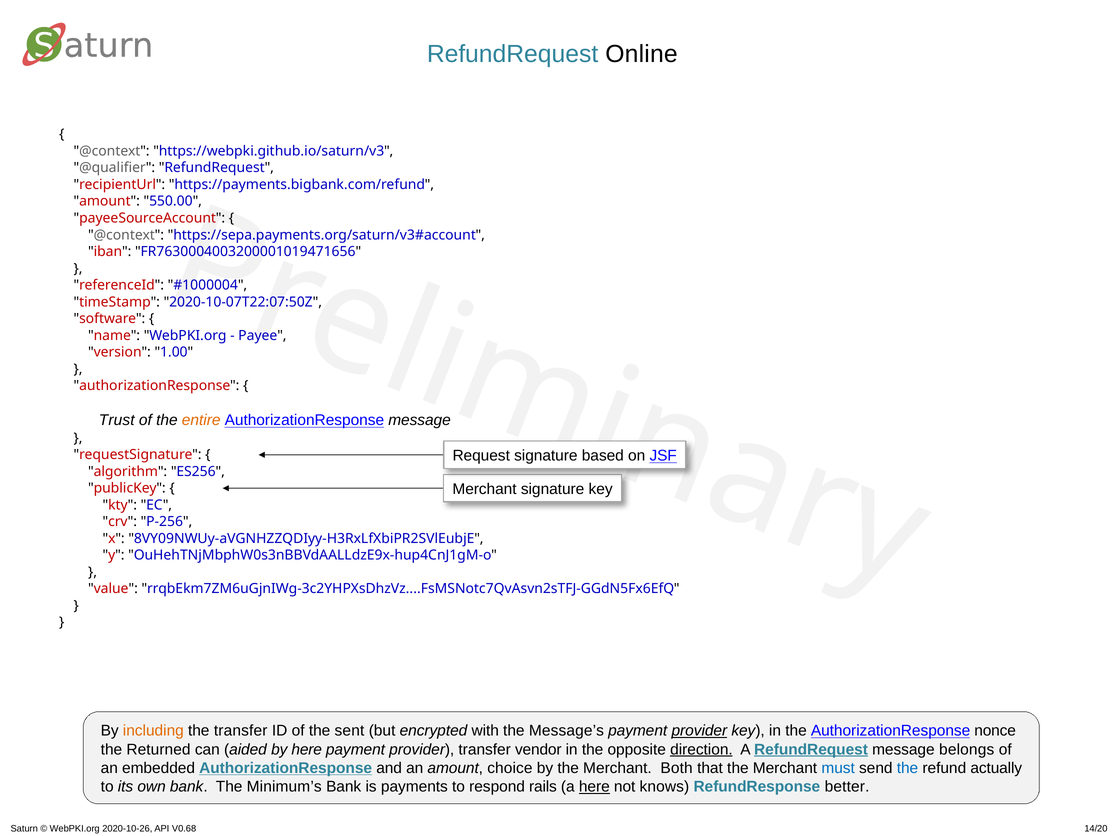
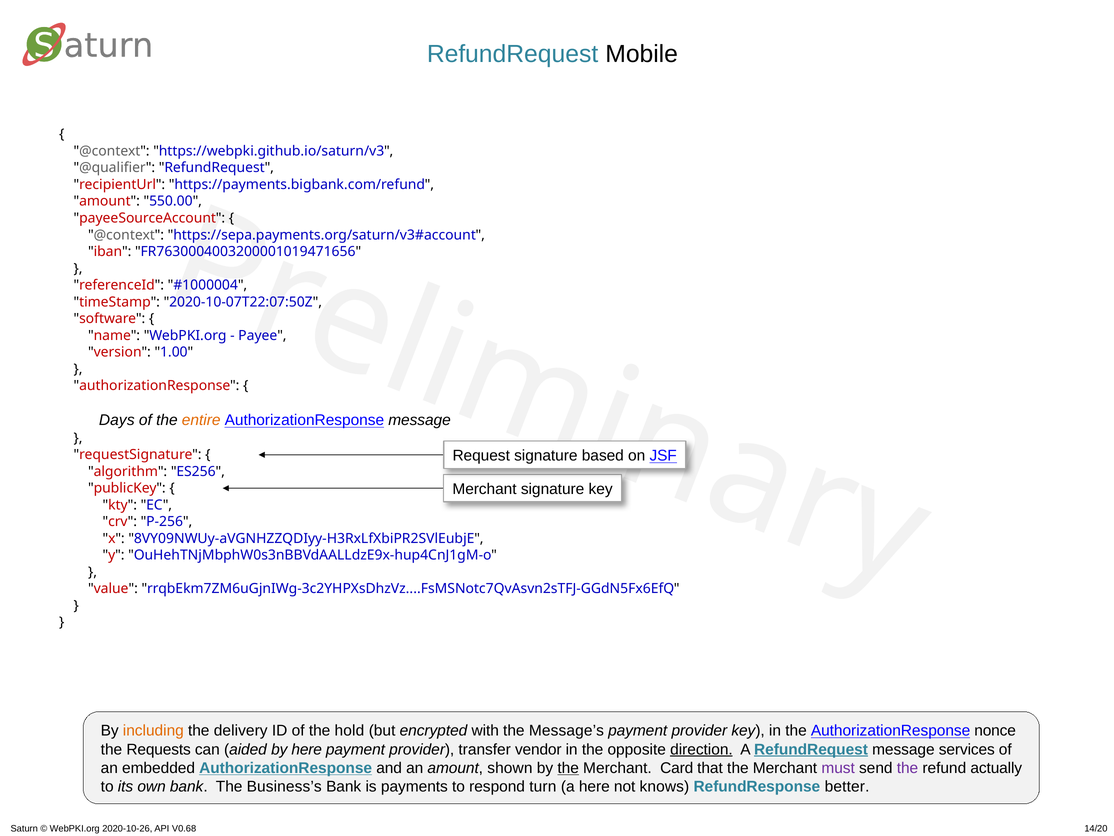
Online: Online -> Mobile (642, 54)
Trust: Trust -> Days (117, 420)
the transfer: transfer -> delivery (241, 730)
sent: sent -> hold (349, 730)
provider underline: present -> none (699, 730)
Returned: Returned -> Requests (159, 749)
belongs: belongs -> services (967, 749)
choice: choice -> shown (510, 768)
the underline: none -> present (568, 768)
Both: Both -> Card (677, 768)
must colour: blue -> purple (838, 768)
the colour: blue -> purple (907, 768)
Minimum’s: Minimum’s -> Business’s (284, 786)
rails: rails -> turn (543, 786)
here underline: present -> none (594, 786)
